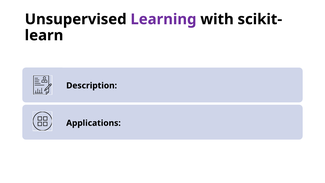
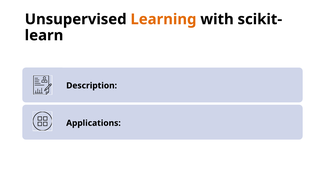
Learning colour: purple -> orange (163, 19)
